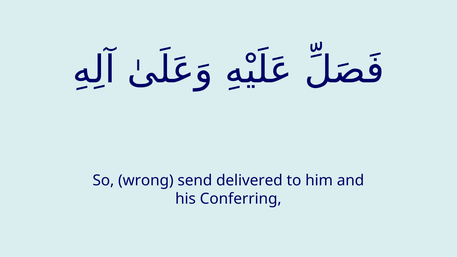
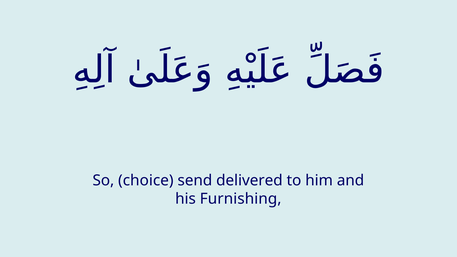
wrong: wrong -> choice (146, 180)
Conferring: Conferring -> Furnishing (241, 199)
